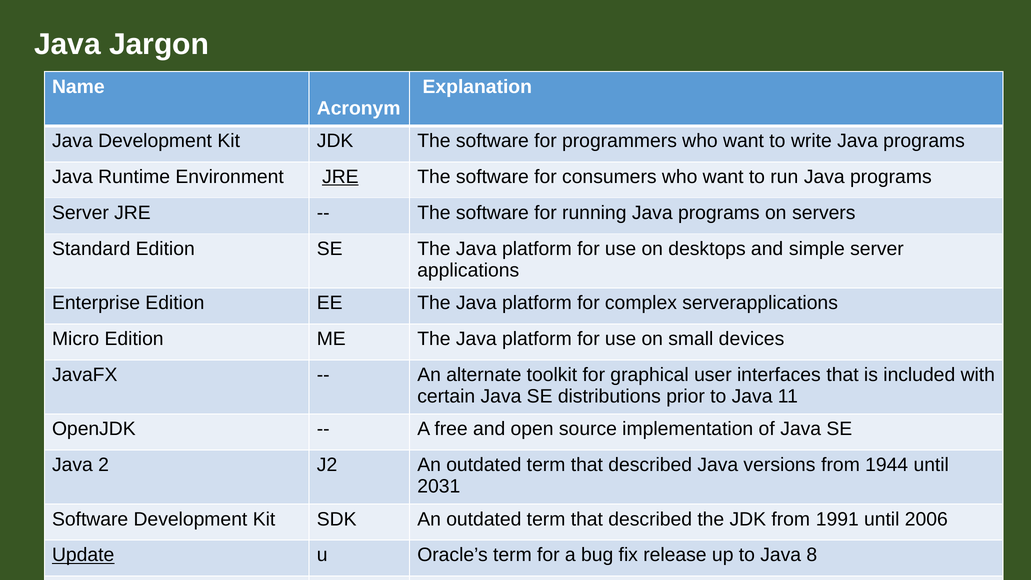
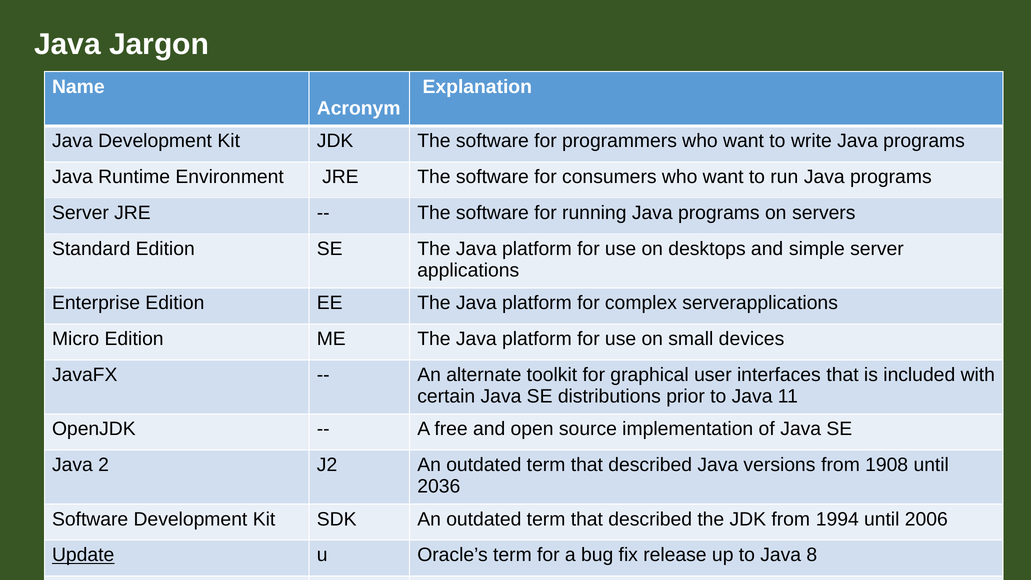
JRE underline: present -> none (340, 177)
1944: 1944 -> 1908 (887, 465)
2031: 2031 -> 2036 (439, 487)
1991: 1991 -> 1994 (837, 519)
